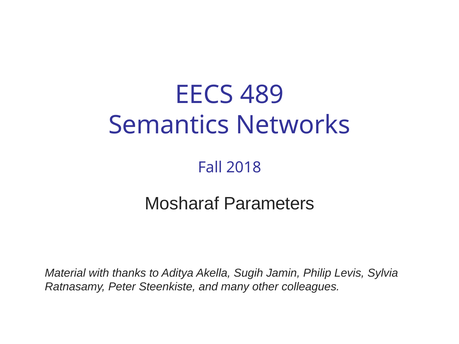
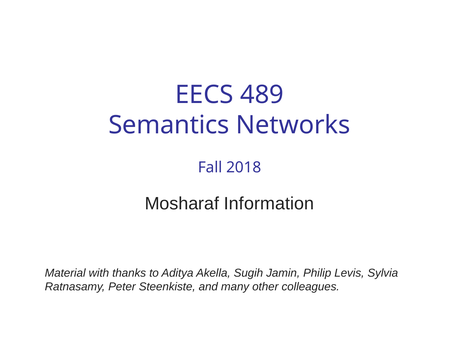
Parameters: Parameters -> Information (269, 204)
